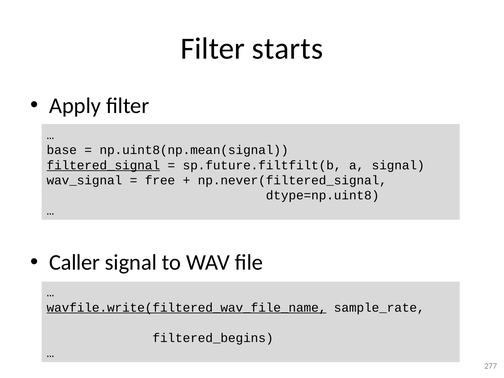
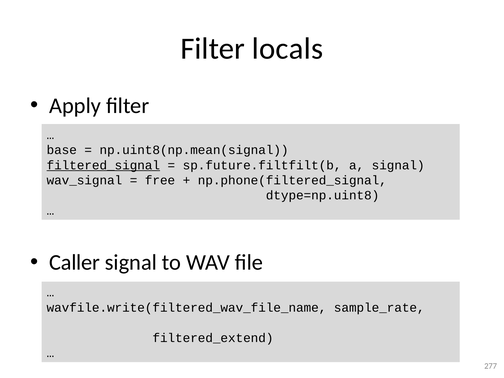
starts: starts -> locals (287, 49)
np.never(filtered_signal: np.never(filtered_signal -> np.phone(filtered_signal (292, 180)
wavfile.write(filtered_wav_file_name underline: present -> none (186, 308)
filtered_begins: filtered_begins -> filtered_extend (213, 338)
